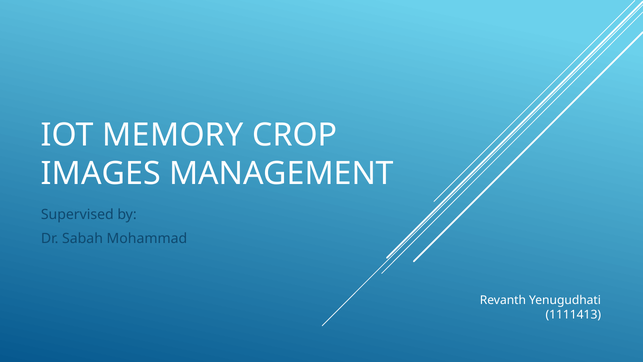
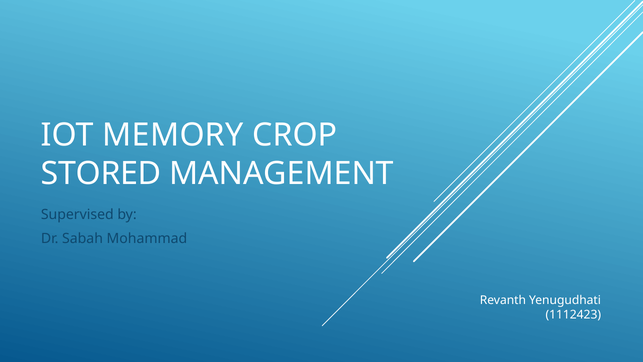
IMAGES: IMAGES -> STORED (101, 173)
1111413: 1111413 -> 1112423 (573, 314)
